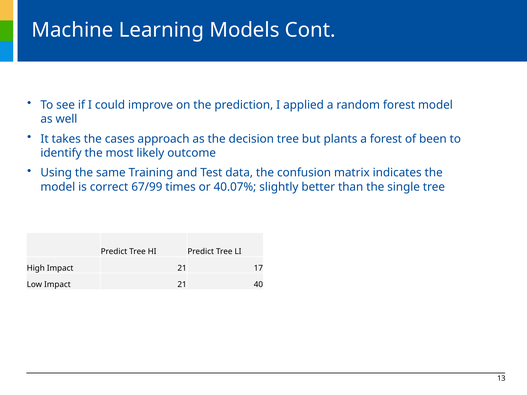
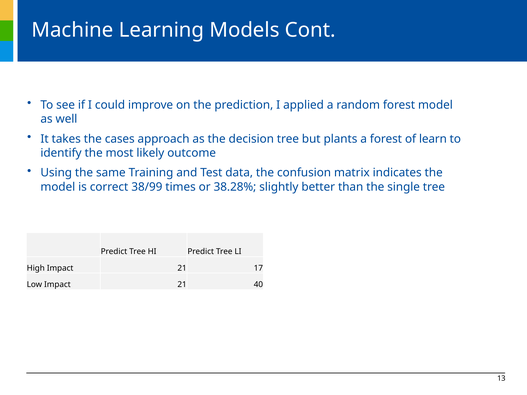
been: been -> learn (433, 139)
67/99: 67/99 -> 38/99 (147, 187)
40.07%: 40.07% -> 38.28% (235, 187)
